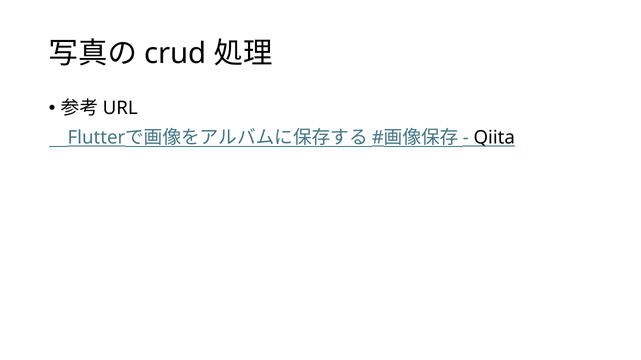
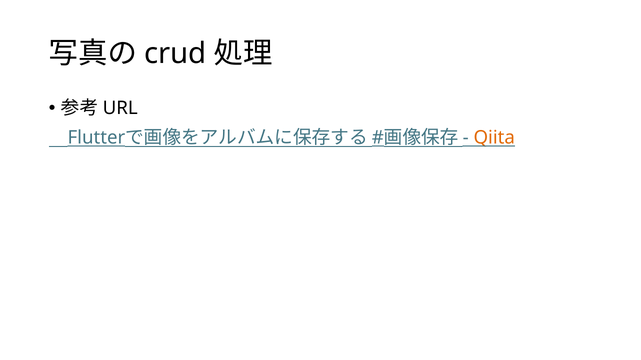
Qiita colour: black -> orange (494, 138)
